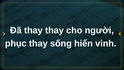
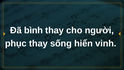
Đã thay: thay -> bình (33, 30)
